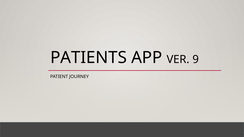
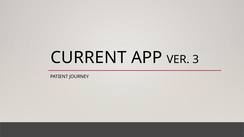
PATIENTS: PATIENTS -> CURRENT (88, 58)
9: 9 -> 3 (196, 60)
